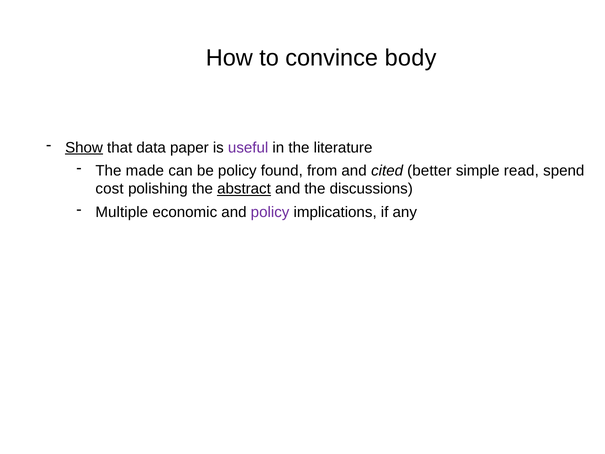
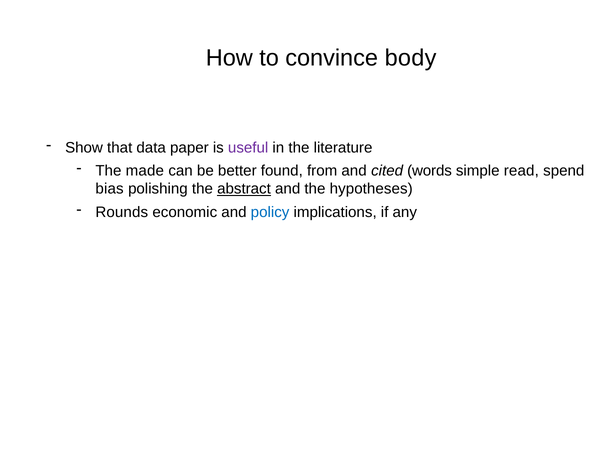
Show underline: present -> none (84, 147)
be policy: policy -> better (237, 171)
better: better -> words (430, 171)
cost: cost -> bias (110, 189)
discussions: discussions -> hypotheses (371, 189)
Multiple: Multiple -> Rounds (122, 212)
policy colour: purple -> blue (270, 212)
